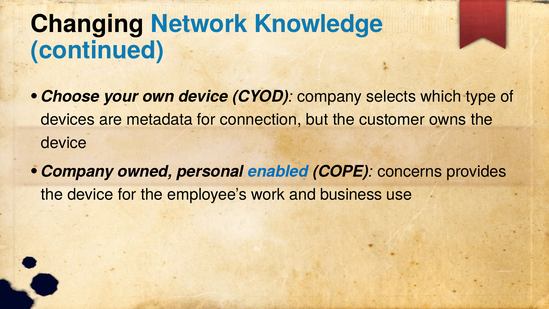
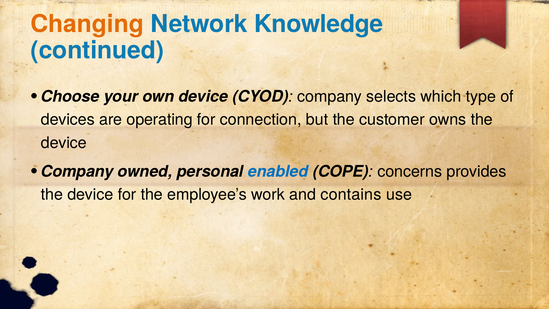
Changing colour: black -> orange (87, 24)
metadata: metadata -> operating (160, 120)
business: business -> contains (351, 194)
